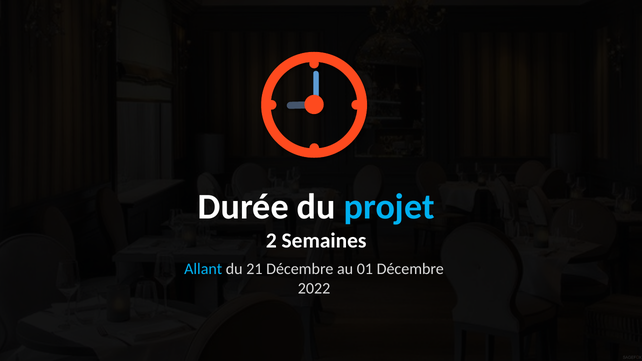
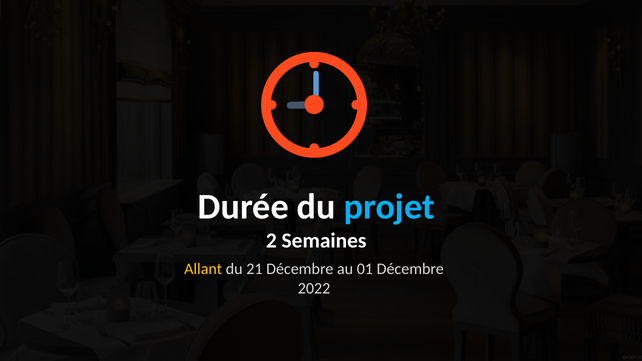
Allant colour: light blue -> yellow (203, 269)
